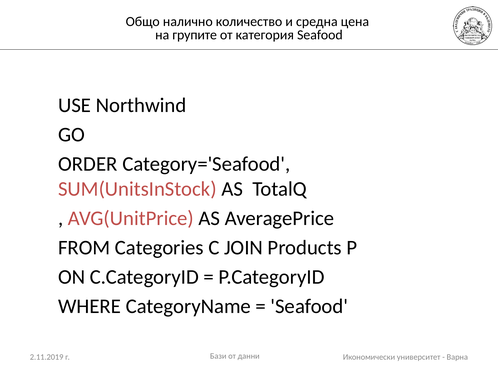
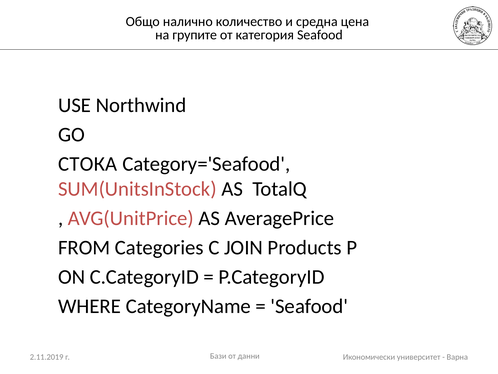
ORDER: ORDER -> СТОКА (88, 164)
